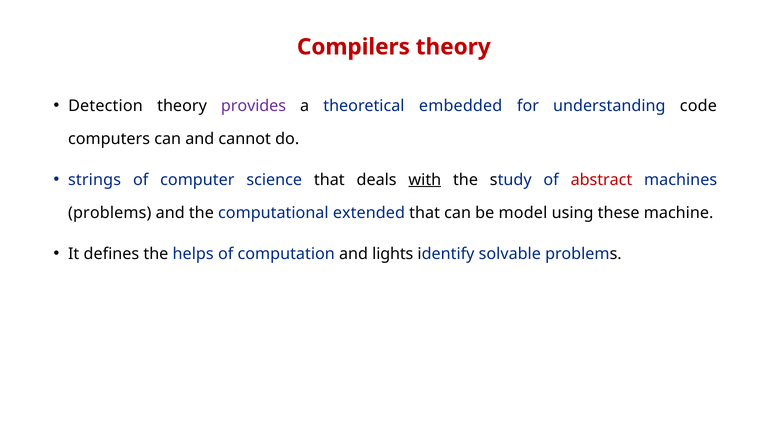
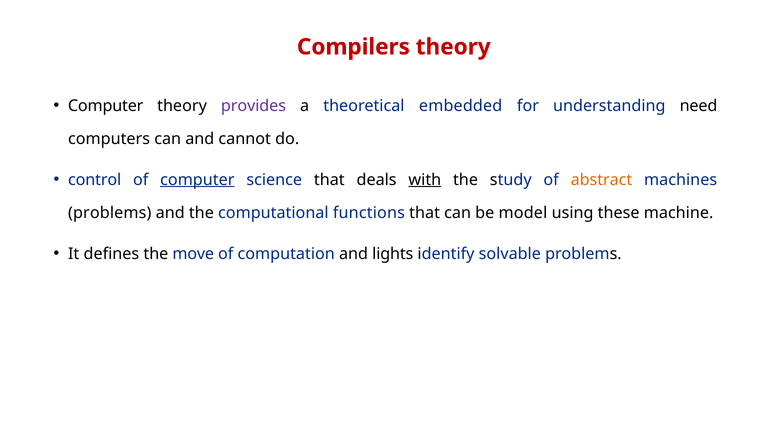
Detection: Detection -> Computer (106, 106)
code: code -> need (699, 106)
strings: strings -> control (95, 180)
computer underline: none -> present (197, 180)
abstract colour: red -> orange (601, 180)
extended: extended -> functions (369, 213)
helps: helps -> move (193, 254)
